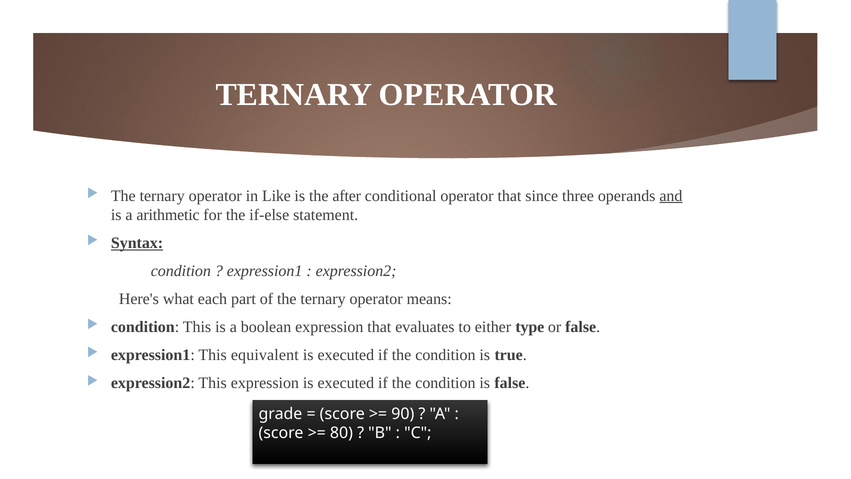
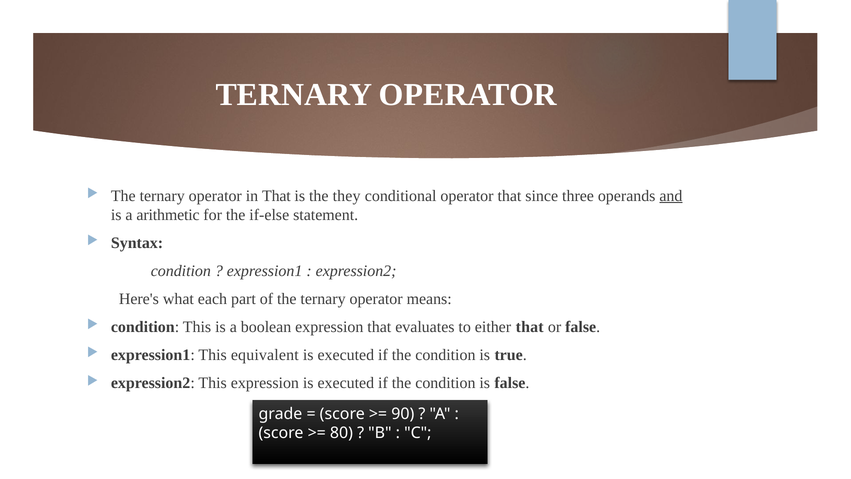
in Like: Like -> That (276, 196)
after: after -> they (347, 196)
Syntax underline: present -> none (137, 243)
either type: type -> that (530, 327)
